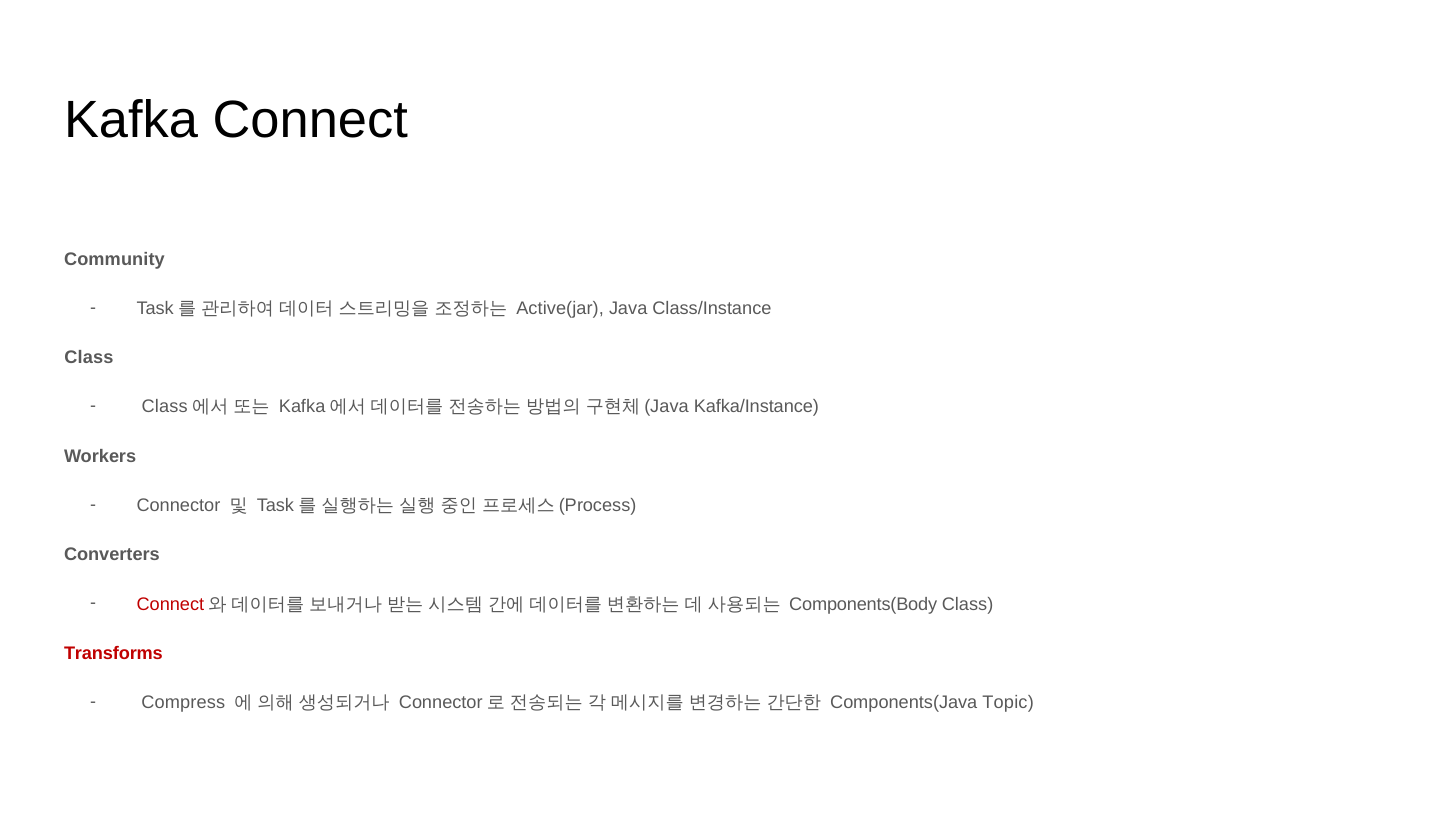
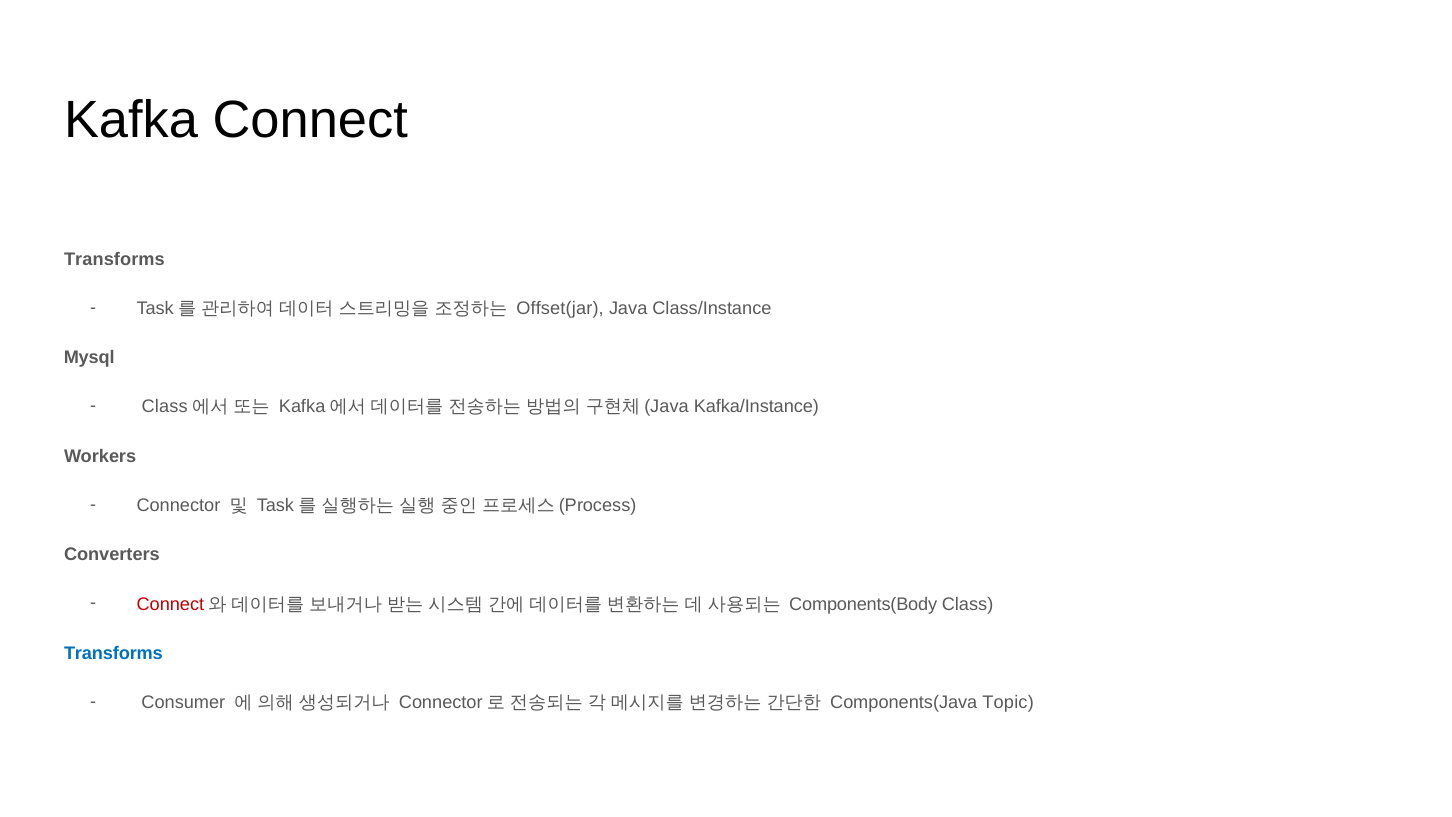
Community: Community -> Transforms (114, 259)
Active(jar: Active(jar -> Offset(jar (560, 308)
Class: Class -> Mysql (89, 358)
Transforms colour: red -> blue (113, 653)
Compress: Compress -> Consumer (183, 702)
